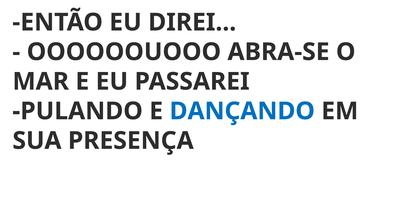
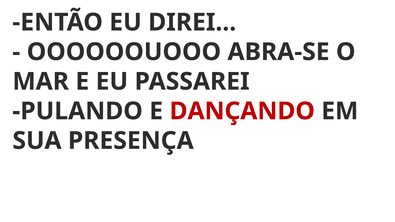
DANÇANDO colour: blue -> red (242, 111)
